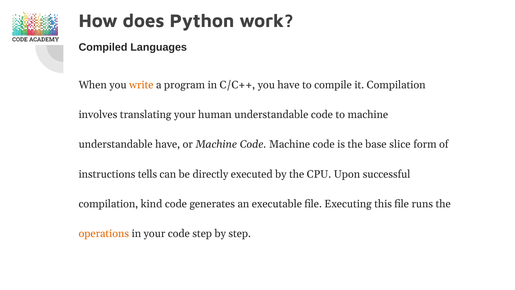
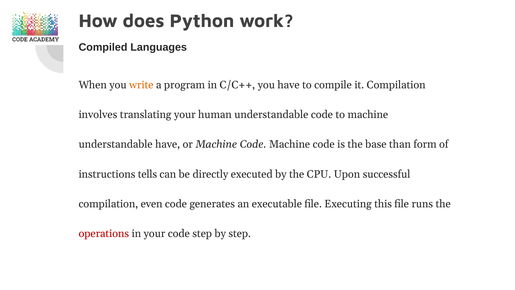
slice: slice -> than (400, 144)
kind: kind -> even (152, 204)
operations colour: orange -> red (104, 234)
